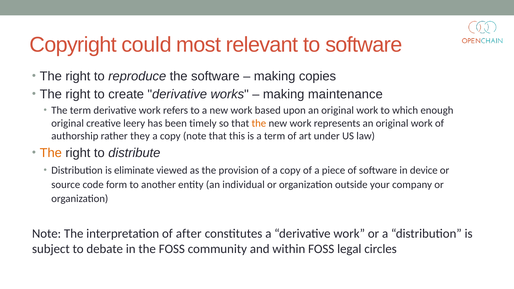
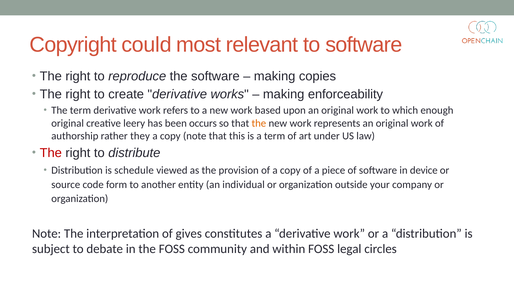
maintenance: maintenance -> enforceability (345, 94)
timely: timely -> occurs (203, 123)
The colour: orange -> red (51, 153)
eliminate: eliminate -> schedule (134, 170)
after: after -> gives (189, 234)
